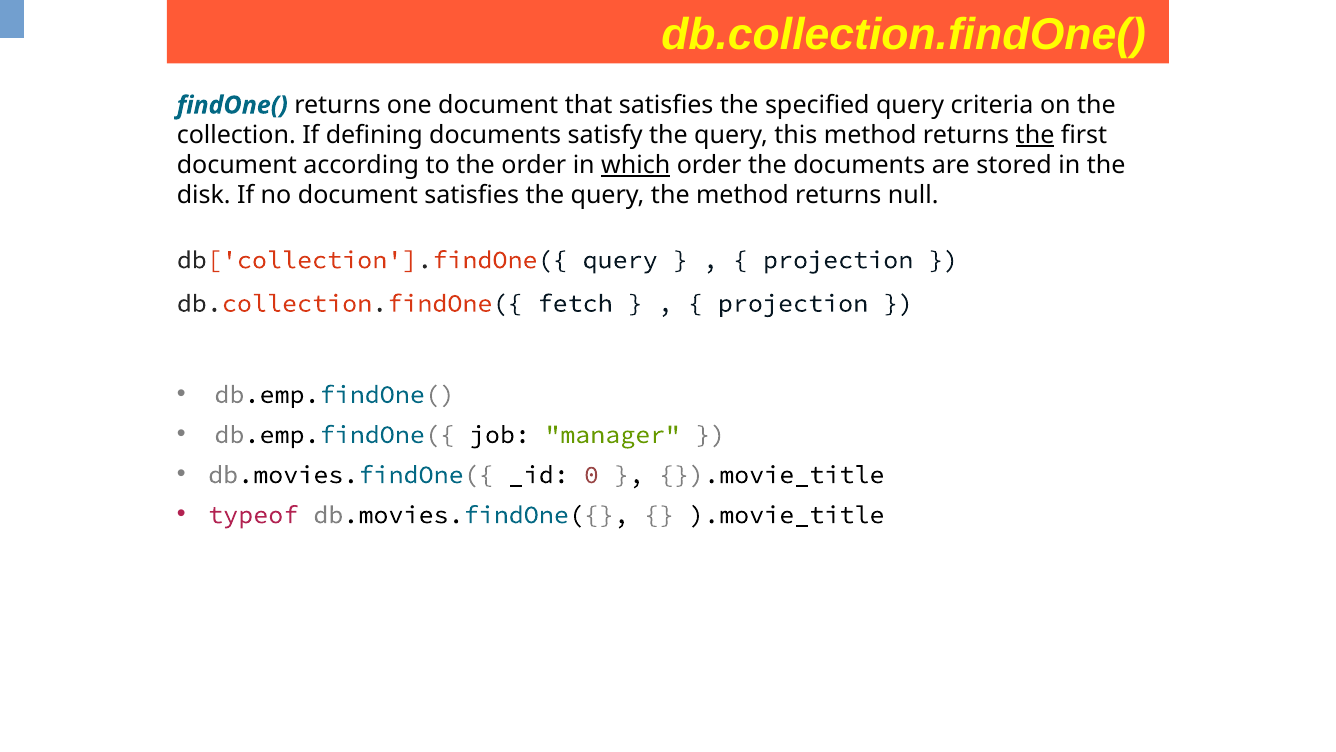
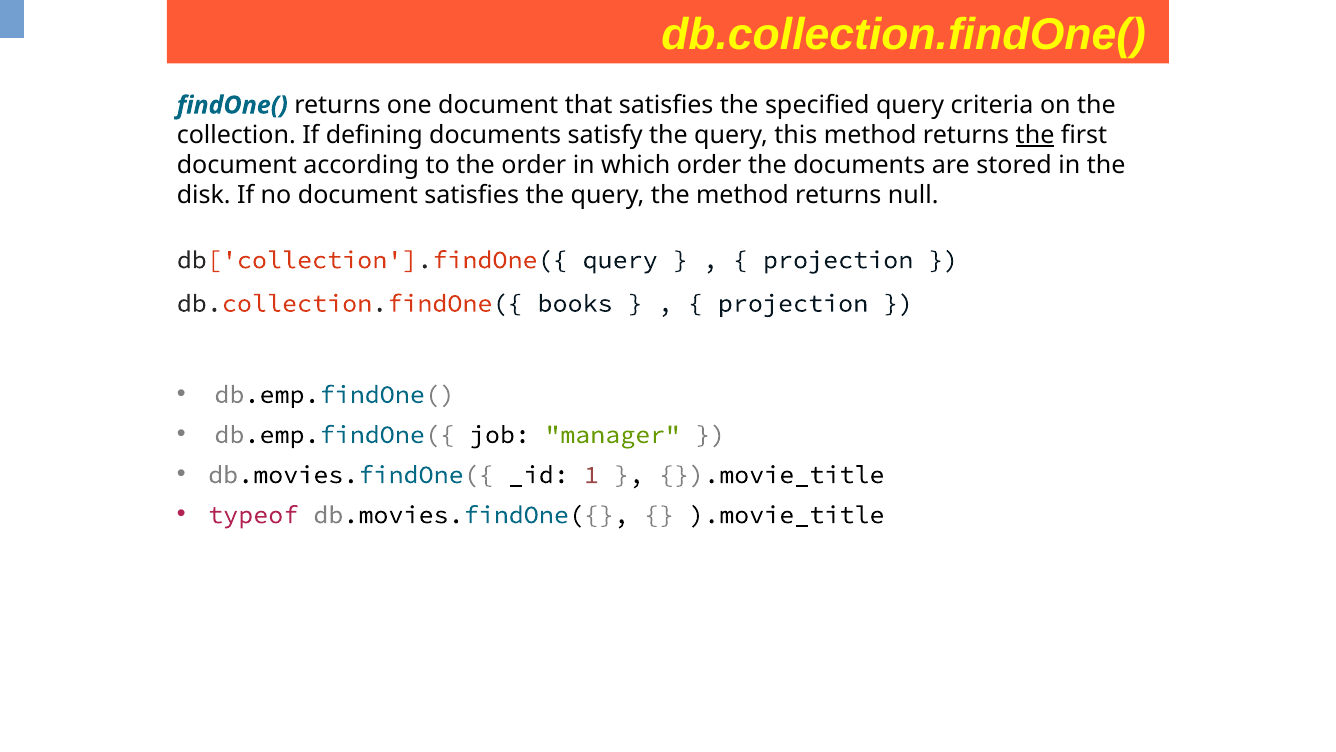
which underline: present -> none (636, 165)
fetch: fetch -> books (575, 303)
0: 0 -> 1 (591, 474)
